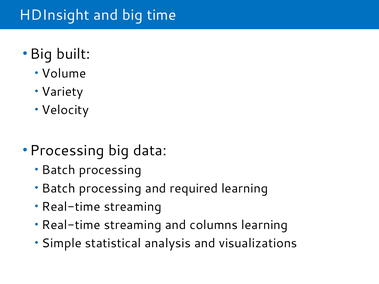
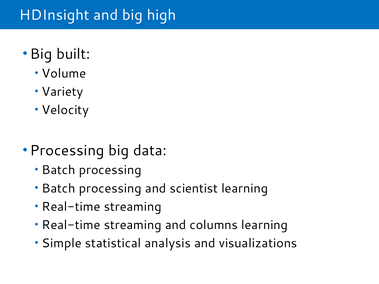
time: time -> high (161, 15)
required: required -> scientist (194, 189)
